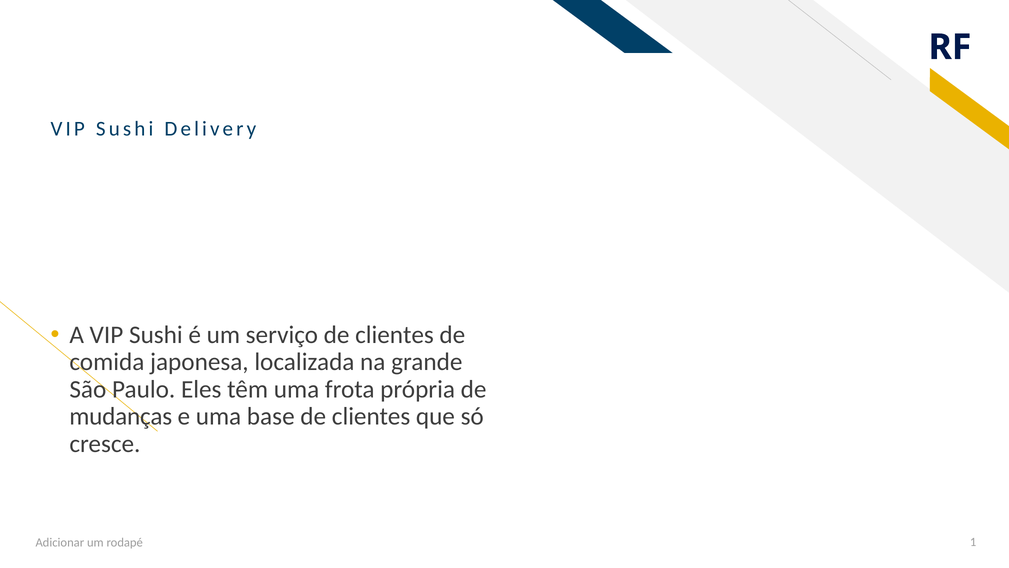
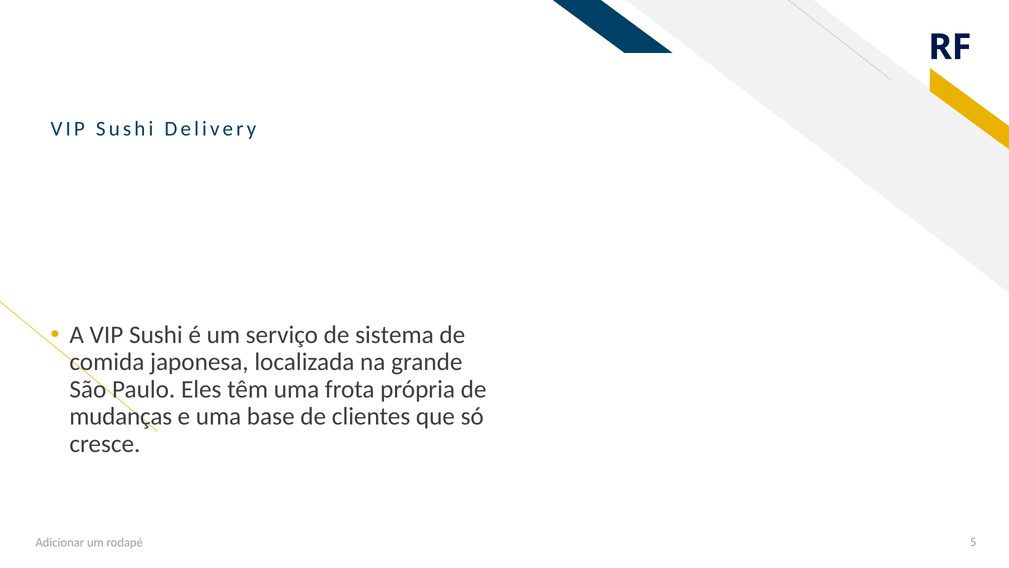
serviço de clientes: clientes -> sistema (395, 335)
1: 1 -> 5 (973, 542)
